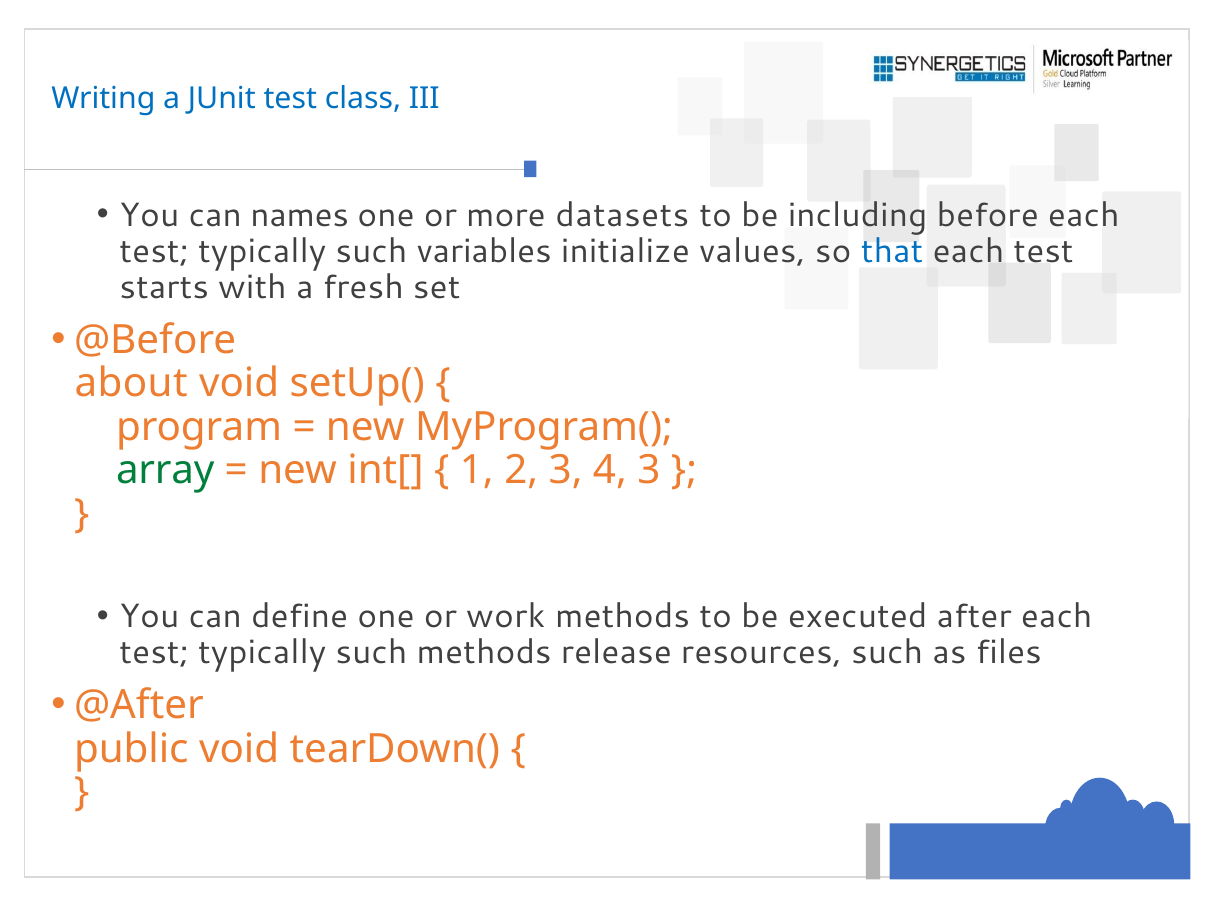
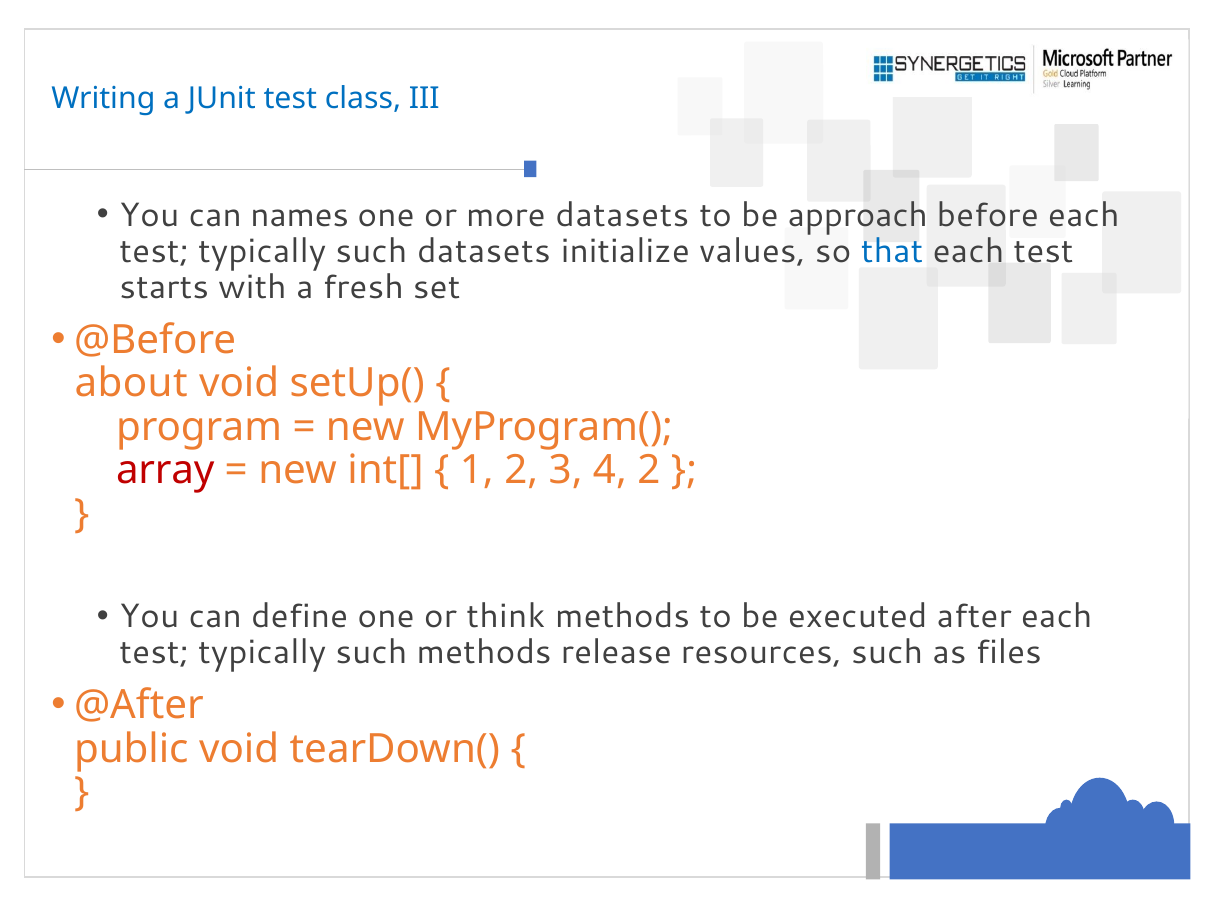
including: including -> approach (858, 215)
such variables: variables -> datasets (484, 251)
array colour: green -> red (165, 471)
4 3: 3 -> 2 (649, 471)
work: work -> think (506, 617)
